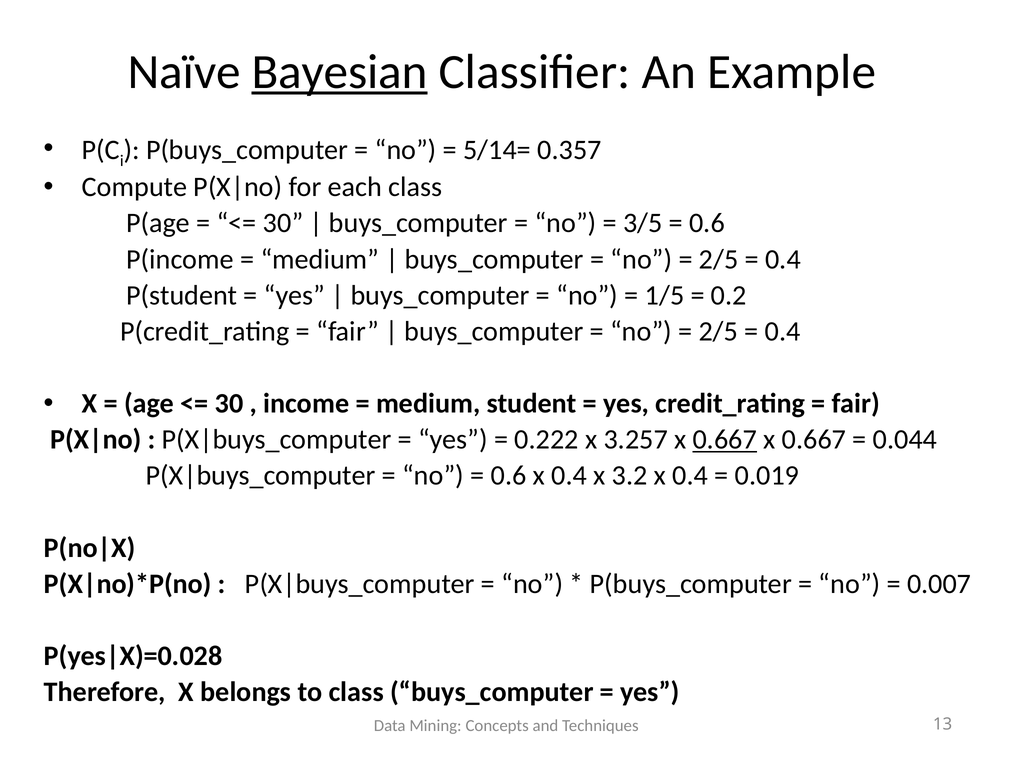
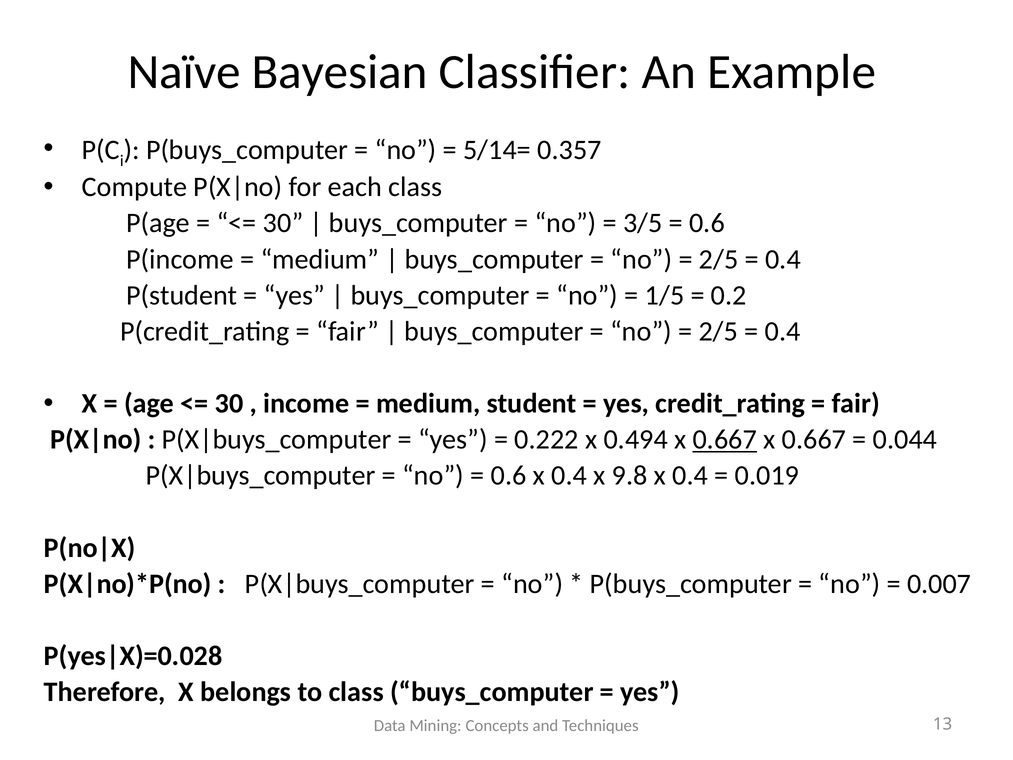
Bayesian underline: present -> none (340, 72)
3.257: 3.257 -> 0.494 (636, 439)
3.2: 3.2 -> 9.8 (630, 475)
